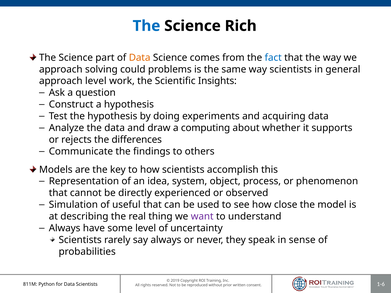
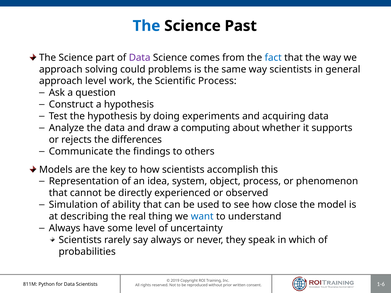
Rich: Rich -> Past (241, 26)
Data colour: orange -> purple (140, 58)
Scientific Insights: Insights -> Process (217, 81)
useful: useful -> ability (126, 205)
want colour: purple -> blue (202, 217)
sense: sense -> which (302, 240)
